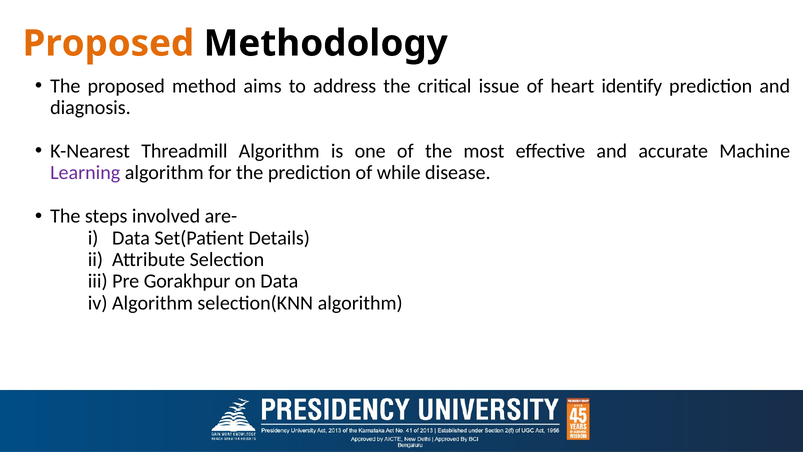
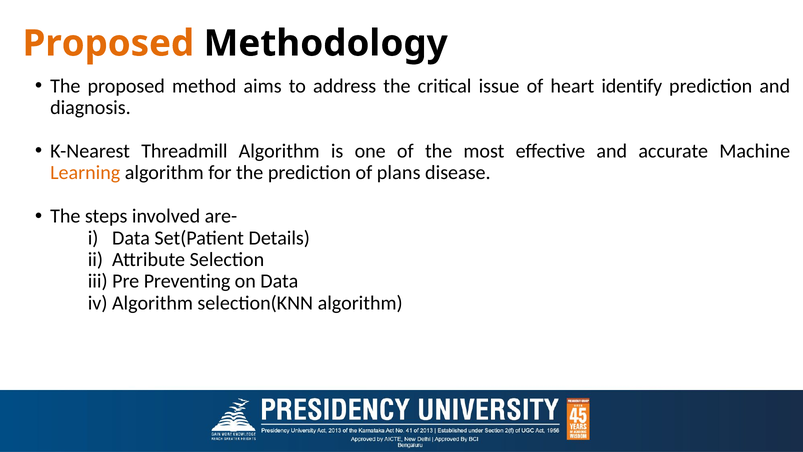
Learning colour: purple -> orange (85, 173)
while: while -> plans (399, 173)
Gorakhpur: Gorakhpur -> Preventing (187, 281)
